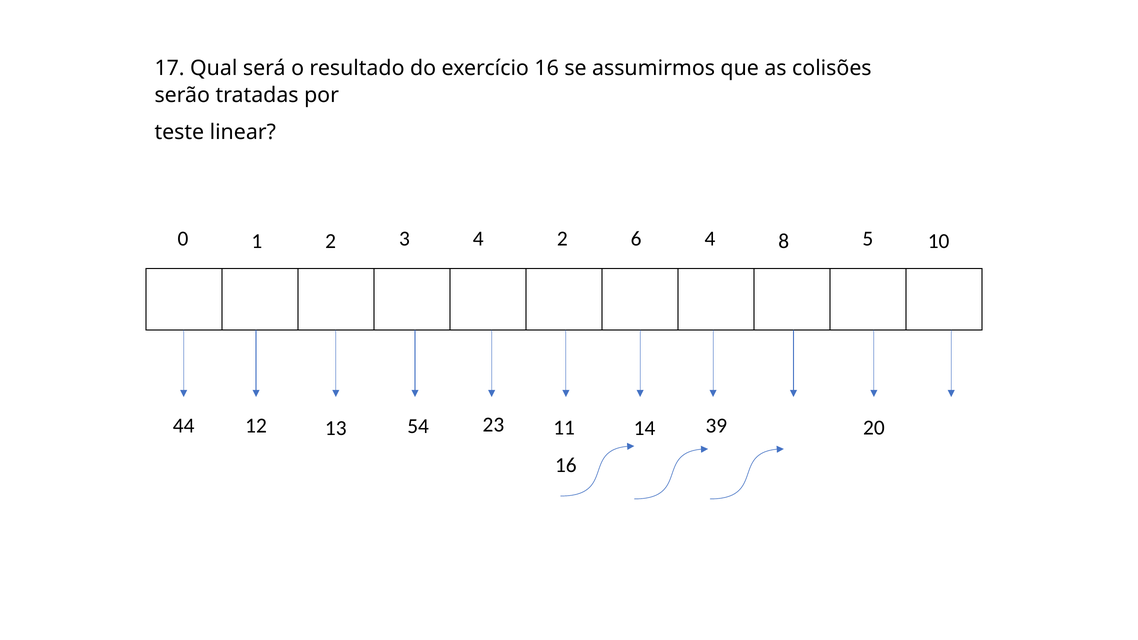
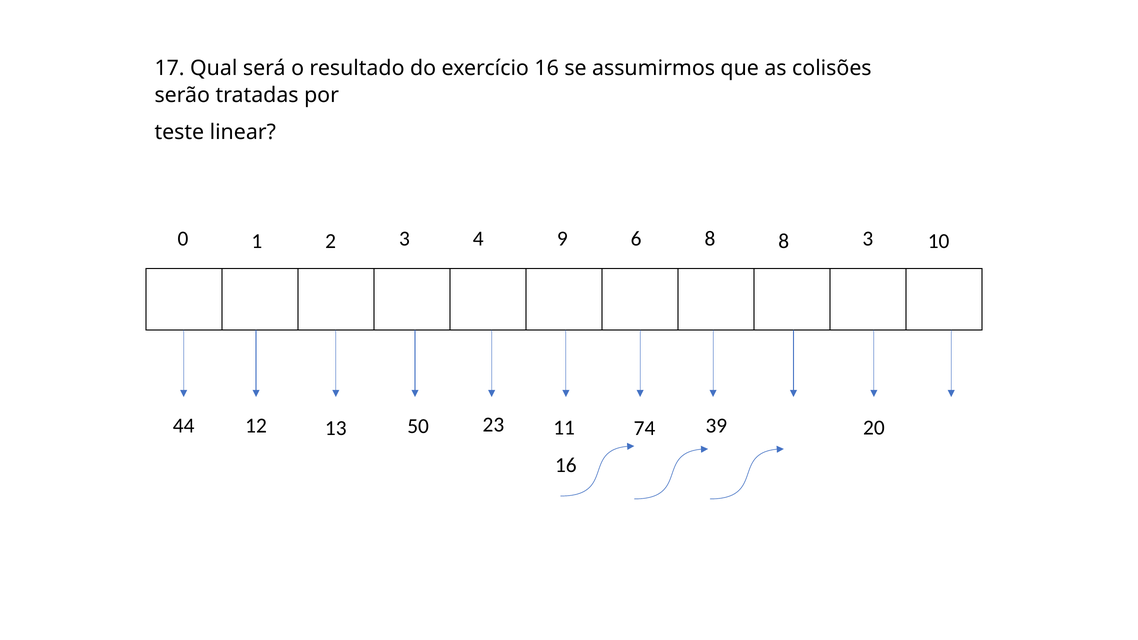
4 2: 2 -> 9 (562, 239)
6 4: 4 -> 8 (710, 239)
8 5: 5 -> 3 (868, 239)
54: 54 -> 50 (418, 426)
14: 14 -> 74 (645, 428)
